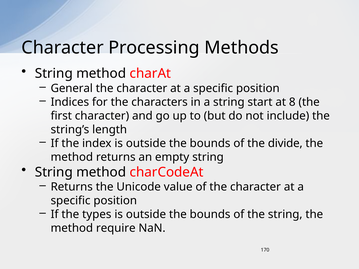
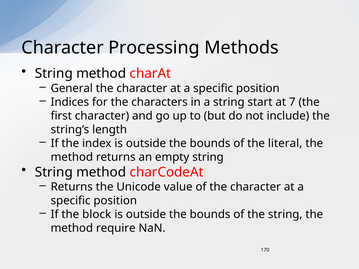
8: 8 -> 7 (292, 102)
divide: divide -> literal (285, 143)
types: types -> block (97, 215)
